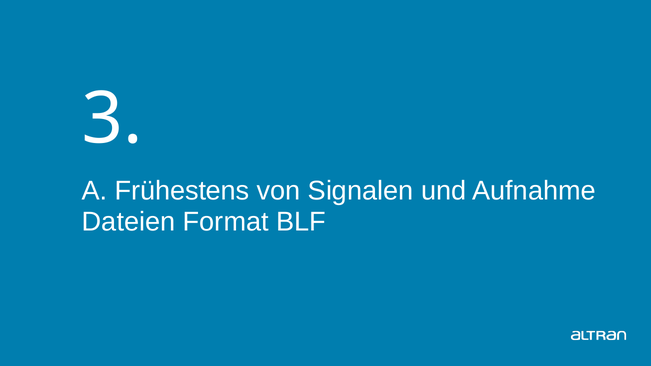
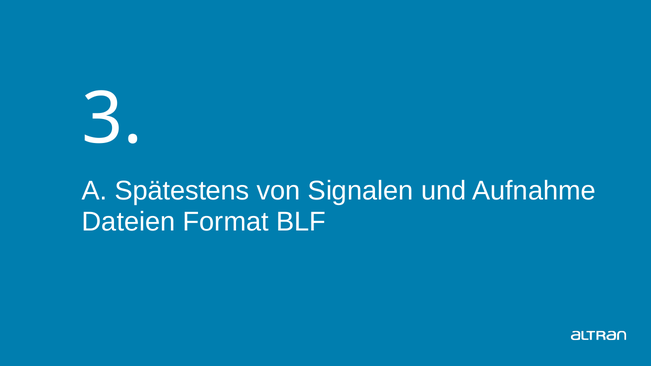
Frühestens: Frühestens -> Spätestens (182, 191)
